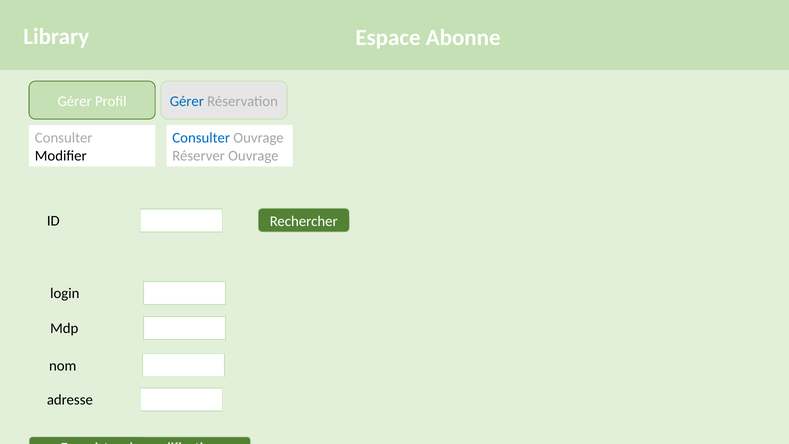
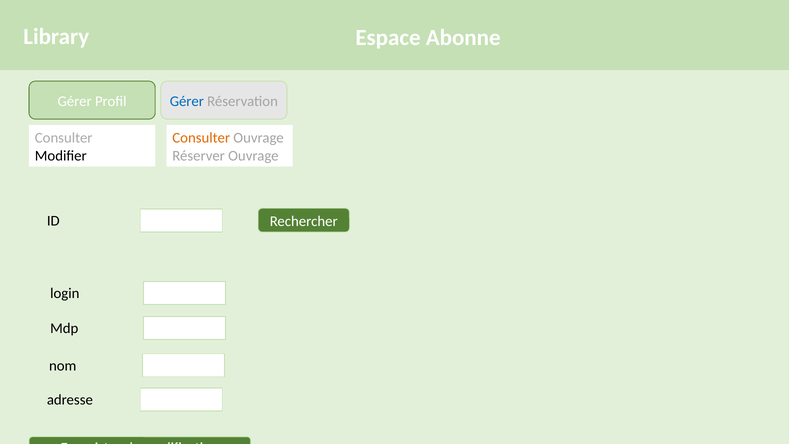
Consulter colour: blue -> orange (201, 138)
